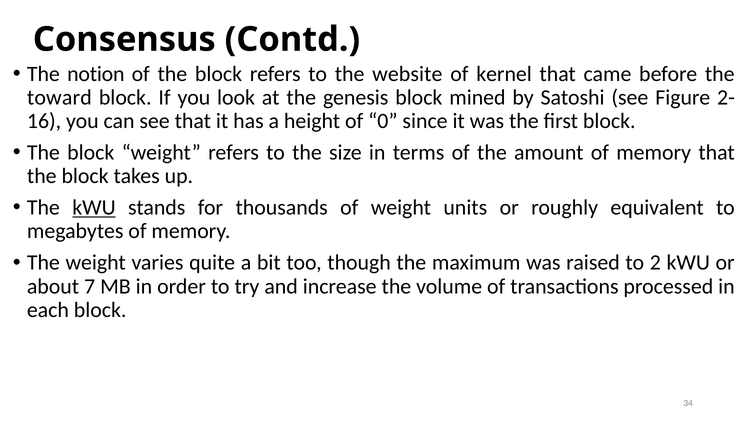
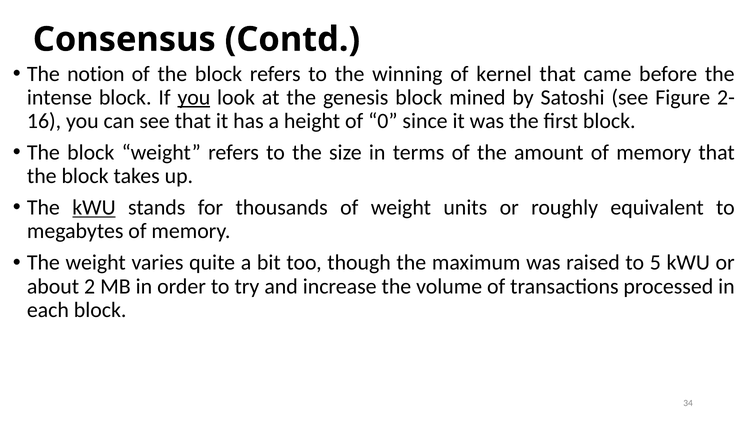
website: website -> winning (407, 74)
toward: toward -> intense (60, 97)
you underline: none -> present (194, 97)
2: 2 -> 5 (655, 263)
7: 7 -> 2 (90, 286)
